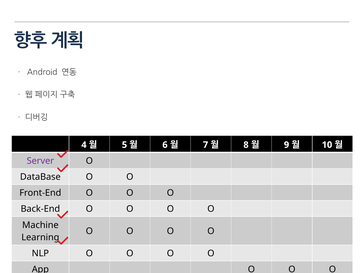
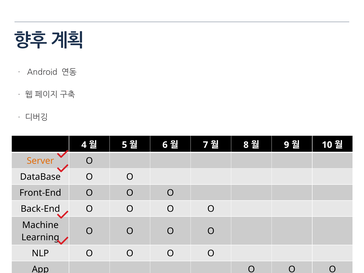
Server colour: purple -> orange (40, 161)
